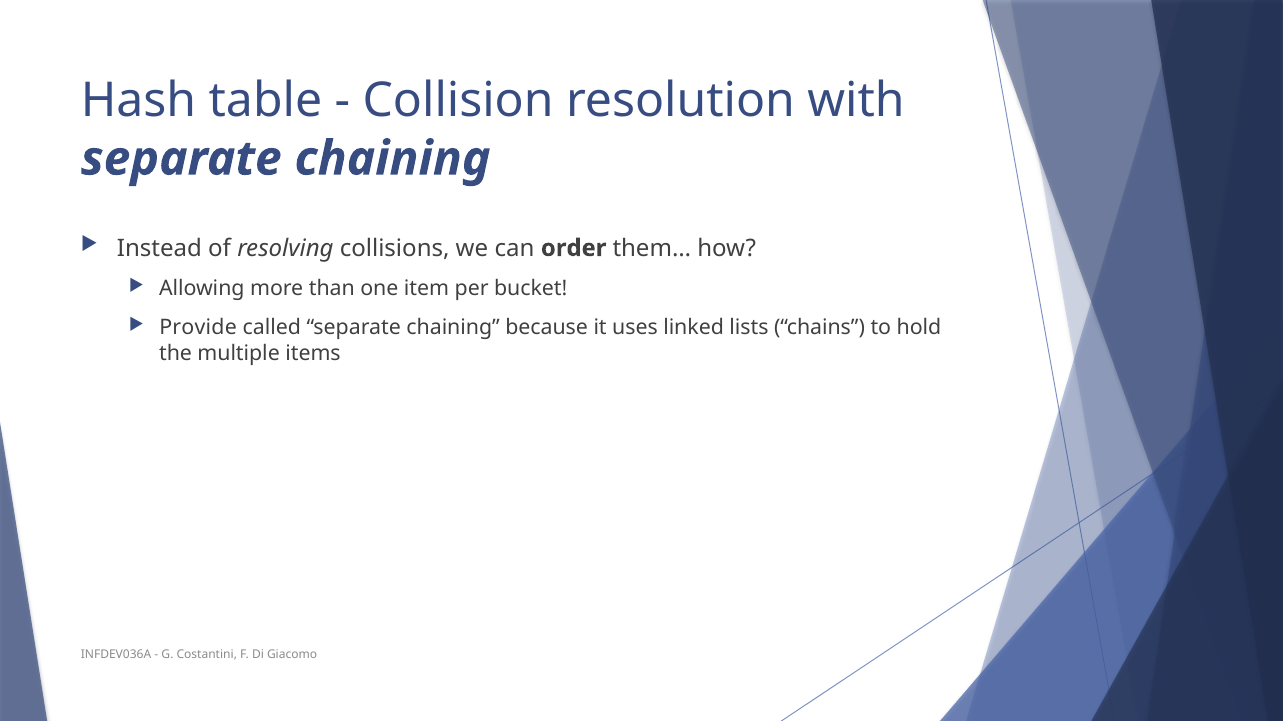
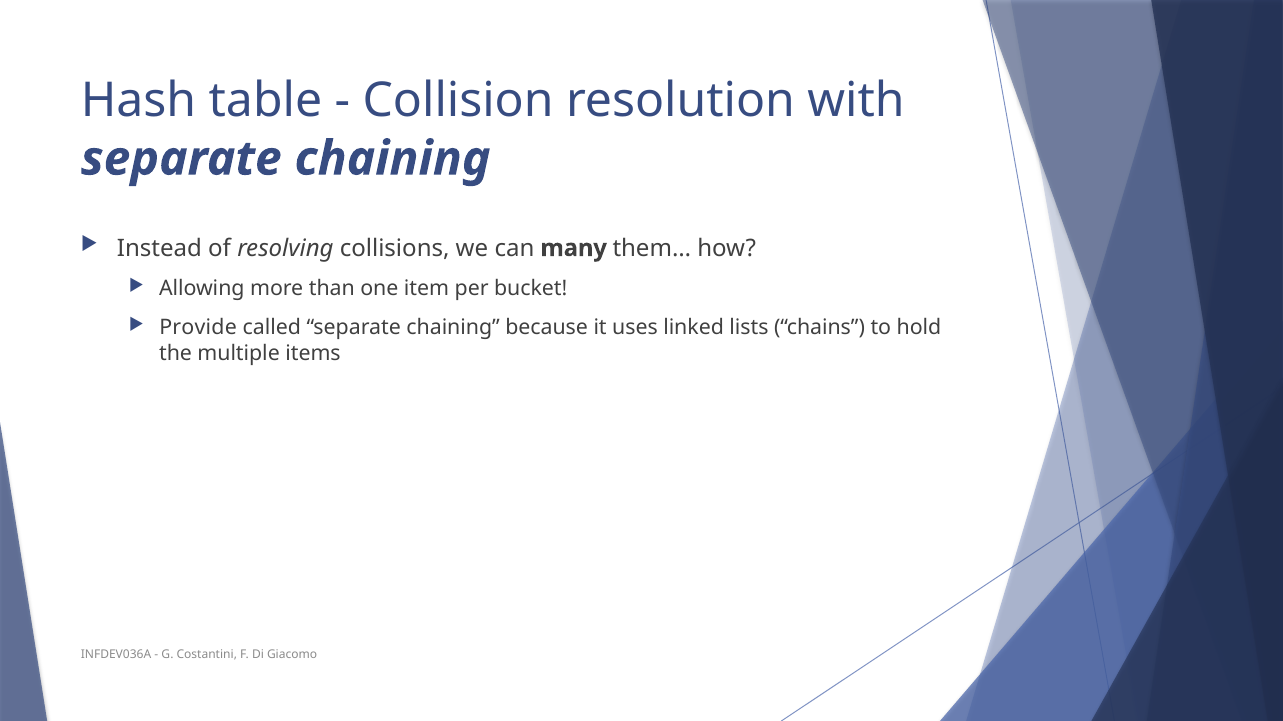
order: order -> many (574, 248)
